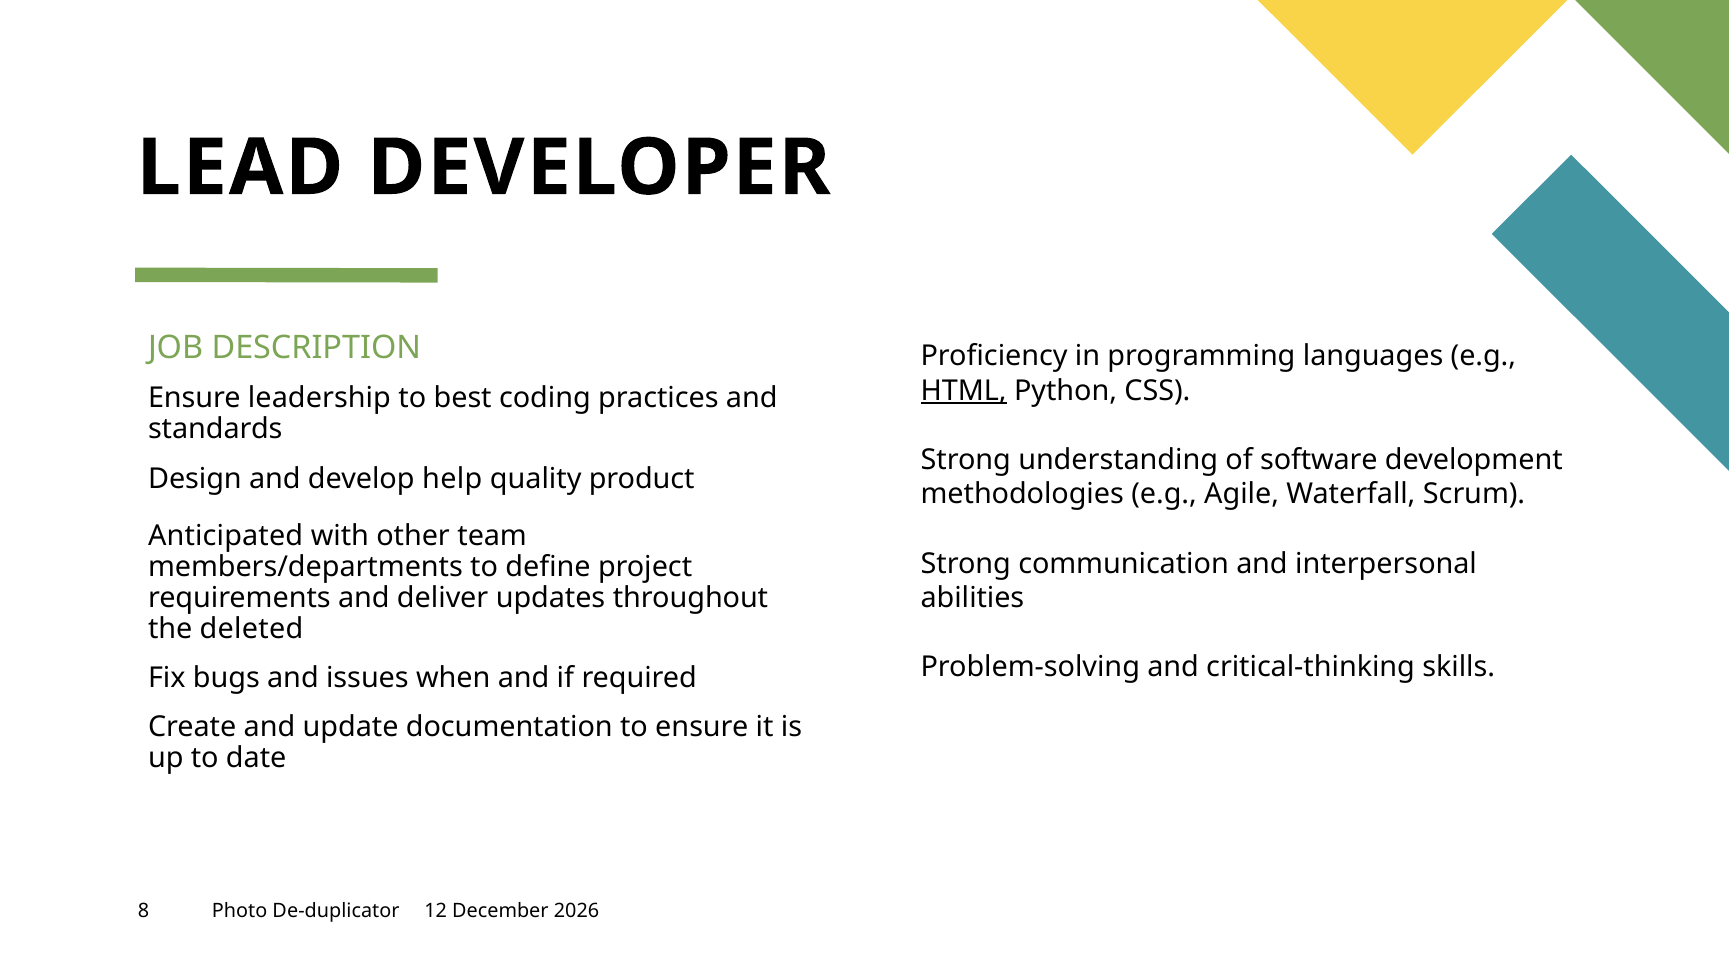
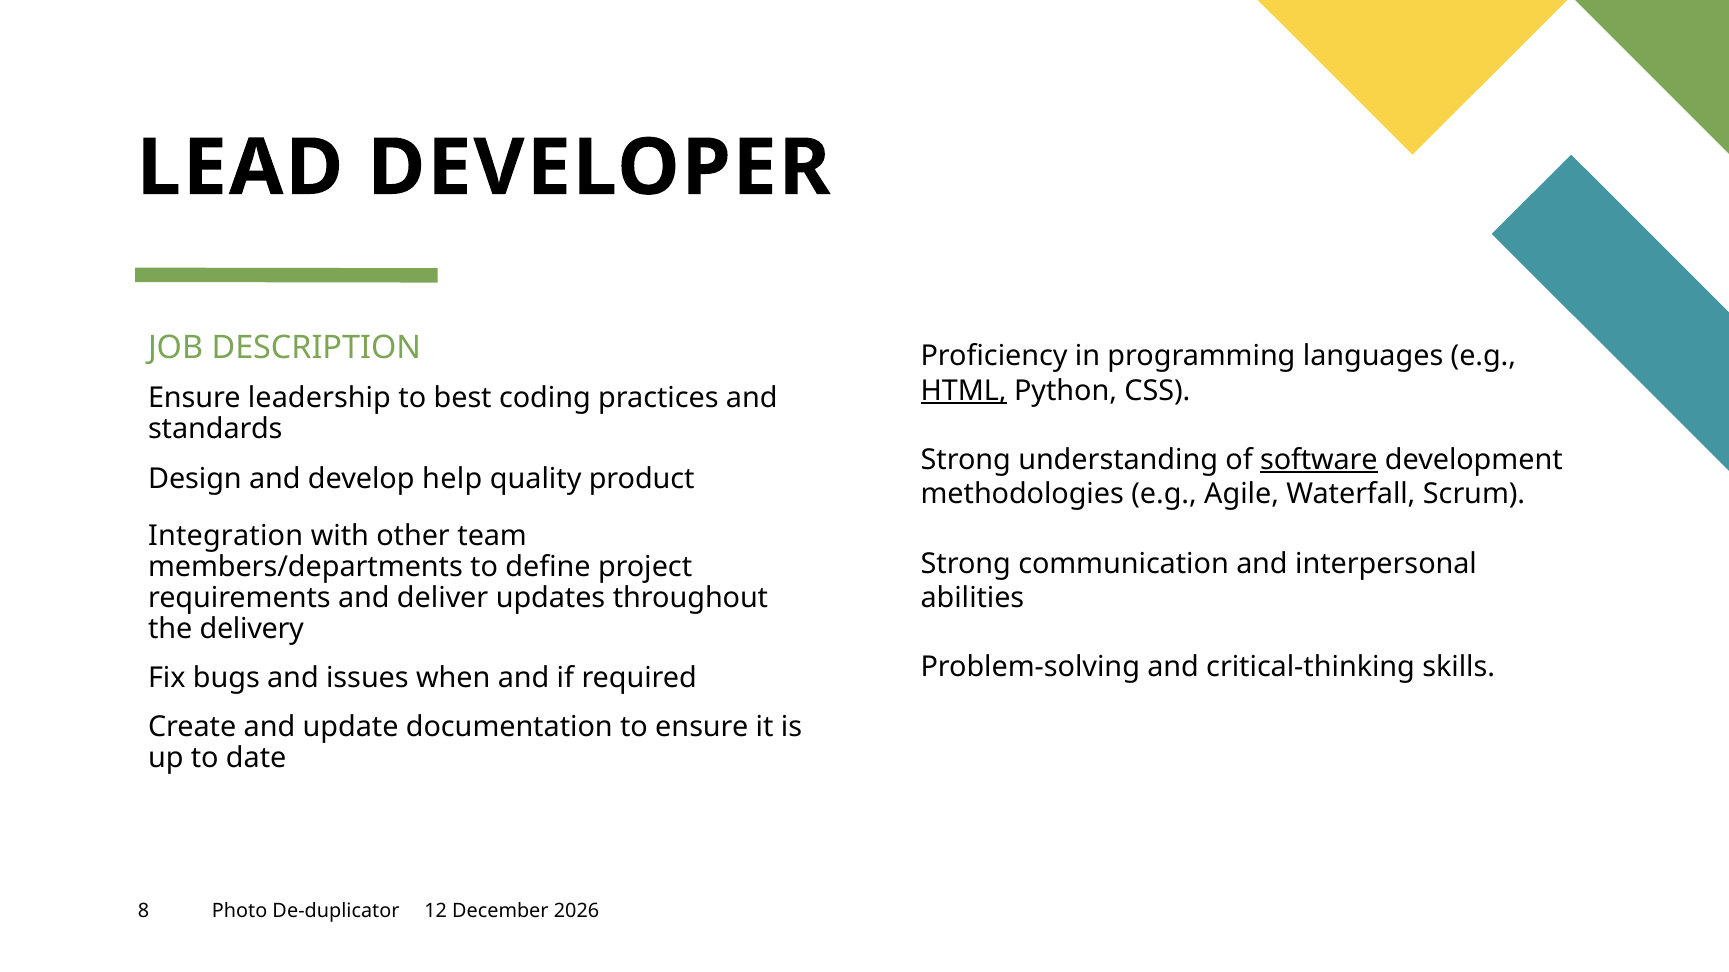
software underline: none -> present (1319, 460)
Anticipated: Anticipated -> Integration (226, 536)
deleted: deleted -> delivery (252, 629)
